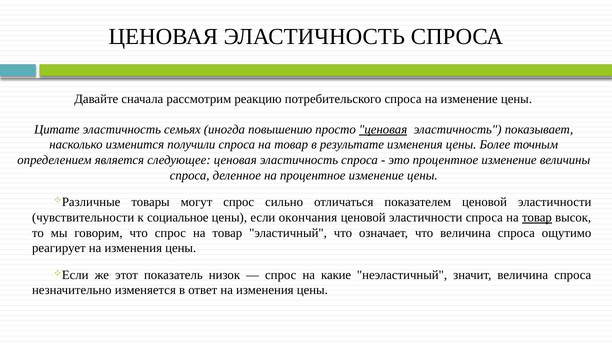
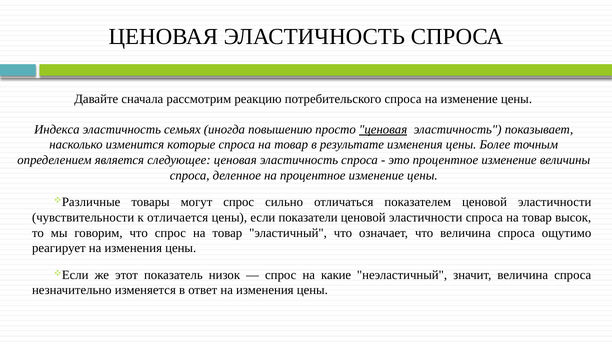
Цитате: Цитате -> Индекса (57, 130)
получили: получили -> которые (191, 145)
социальное: социальное -> отличается (178, 218)
окончания: окончания -> показатели (308, 218)
товар underline: present -> none (537, 218)
